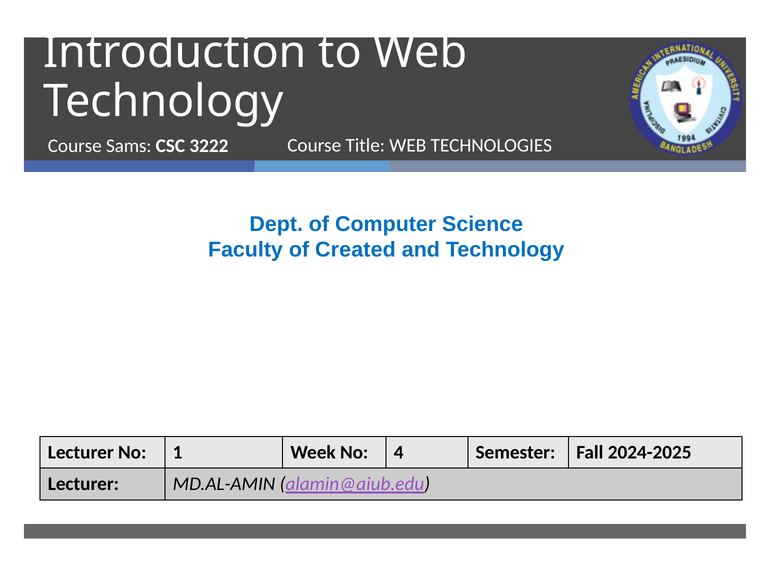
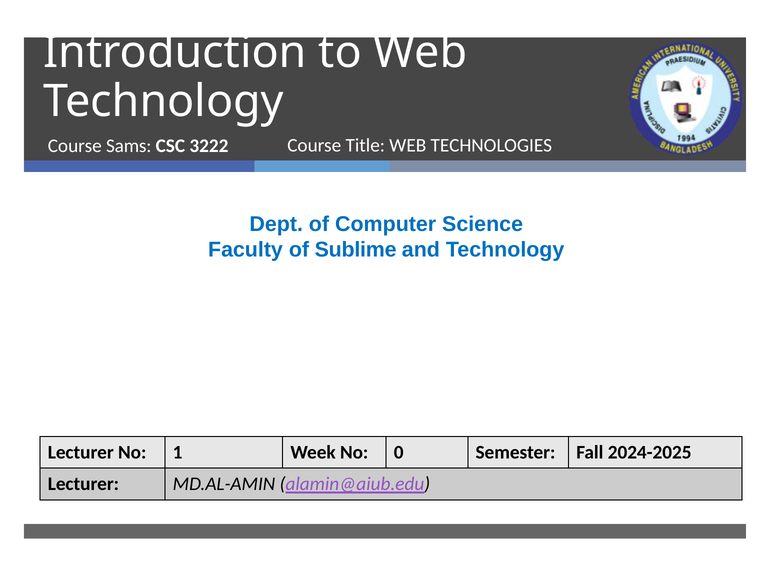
Created: Created -> Sublime (356, 250)
4: 4 -> 0 (399, 453)
